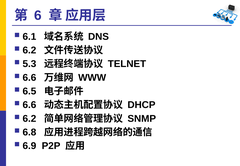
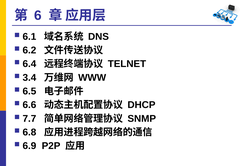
5.3: 5.3 -> 6.4 (29, 64)
6.6: 6.6 -> 3.4 (29, 78)
6.2: 6.2 -> 7.7 (29, 119)
